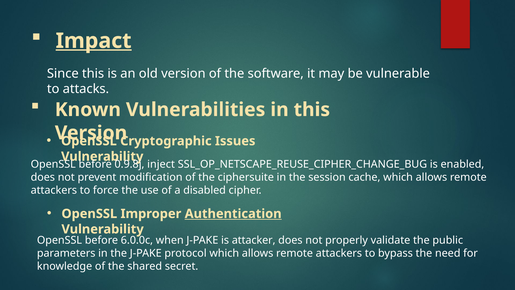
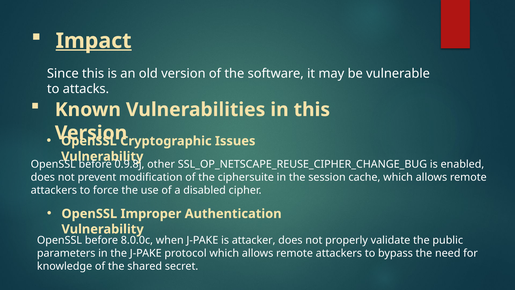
inject: inject -> other (161, 164)
Authentication underline: present -> none (233, 214)
6.0.0c: 6.0.0c -> 8.0.0c (137, 240)
